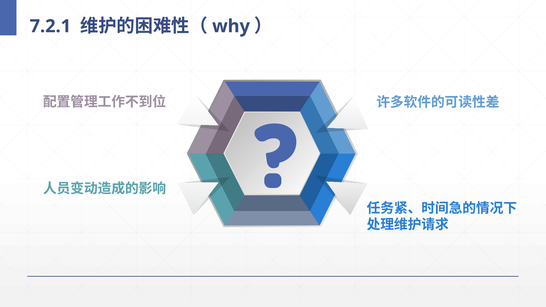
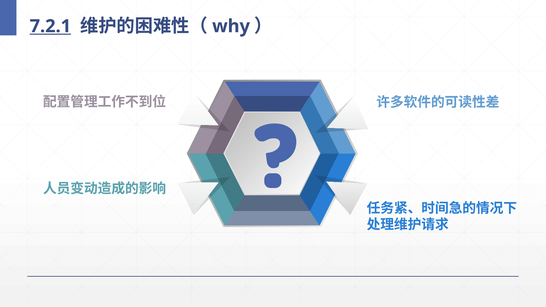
7.2.1 underline: none -> present (50, 26)
